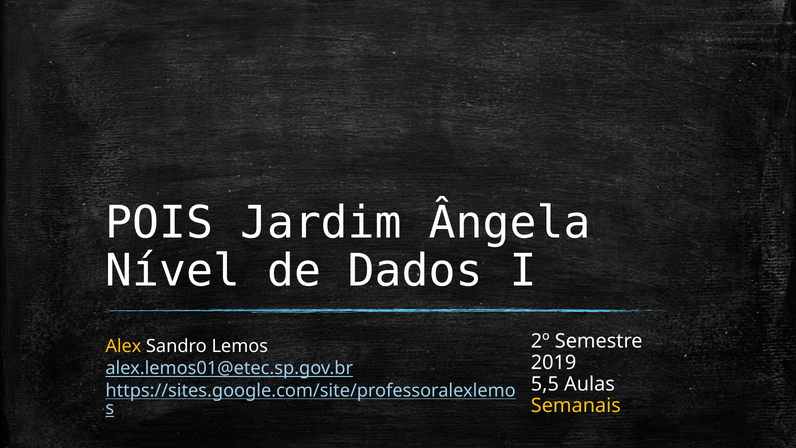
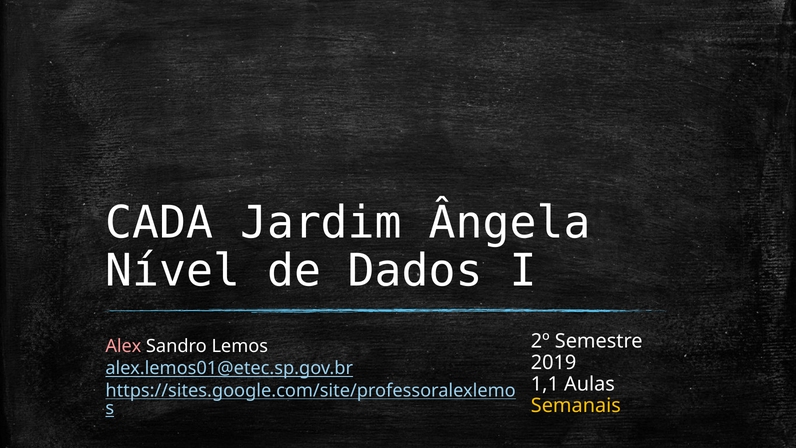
POIS: POIS -> CADA (159, 223)
Alex colour: yellow -> pink (123, 346)
5,5: 5,5 -> 1,1 (545, 384)
